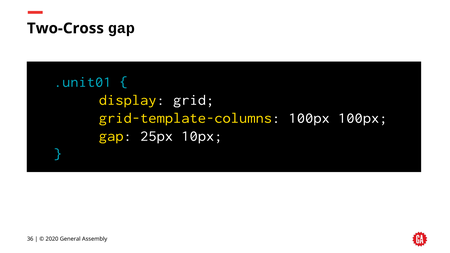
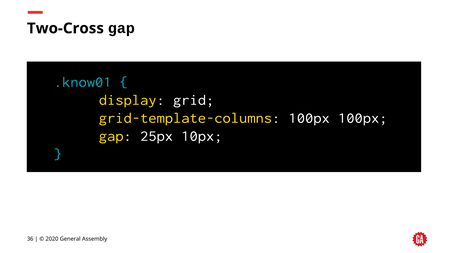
.unit01: .unit01 -> .know01 (83, 82)
